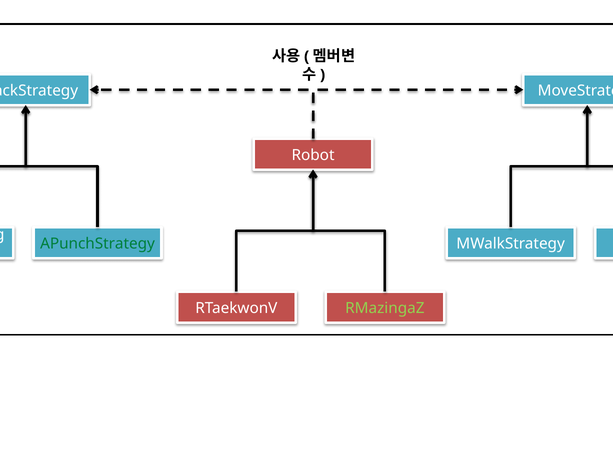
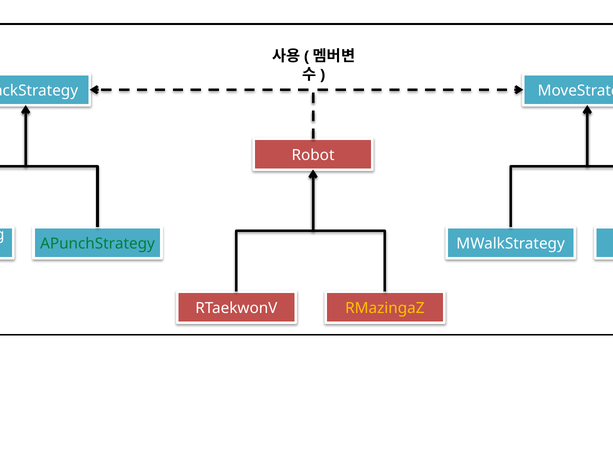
RMazingaZ colour: light green -> yellow (385, 309)
